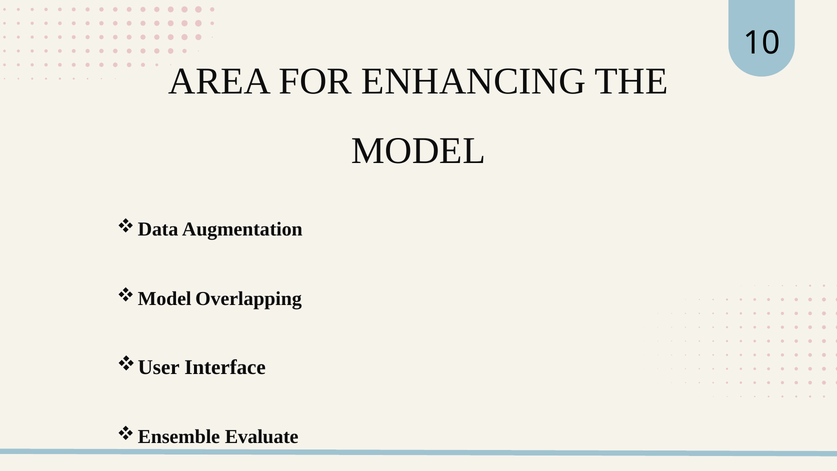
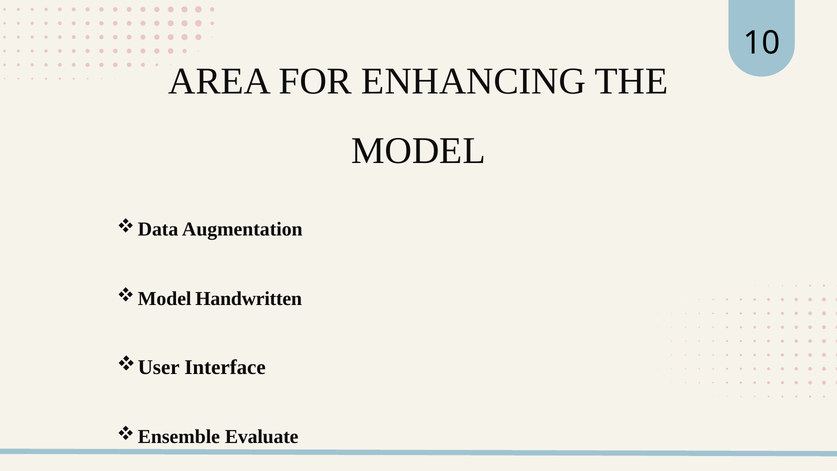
Overlapping: Overlapping -> Handwritten (249, 298)
